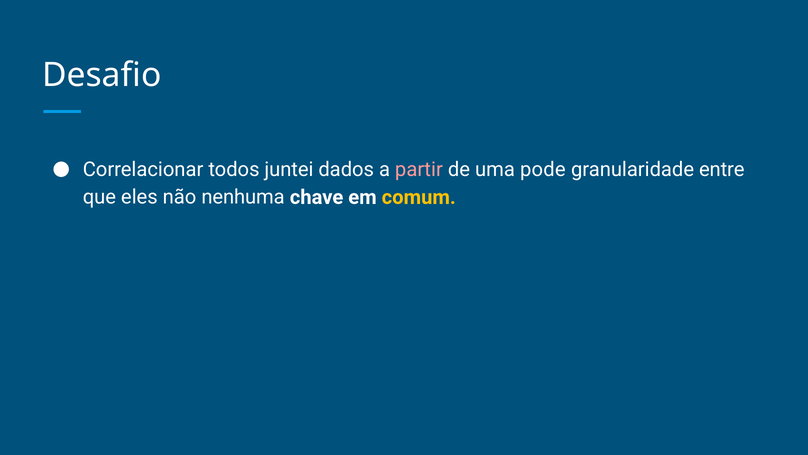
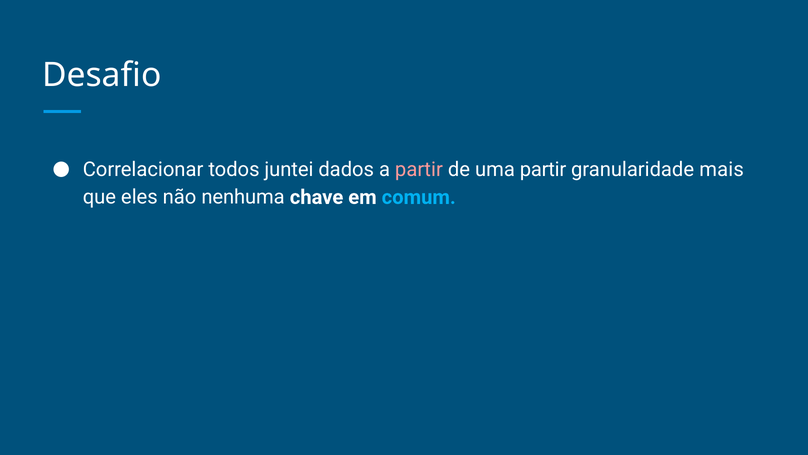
uma pode: pode -> partir (543, 169)
entre: entre -> mais (722, 169)
comum colour: yellow -> light blue (419, 197)
